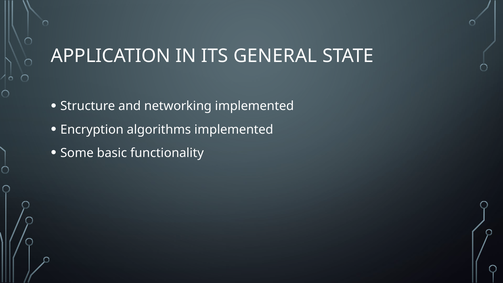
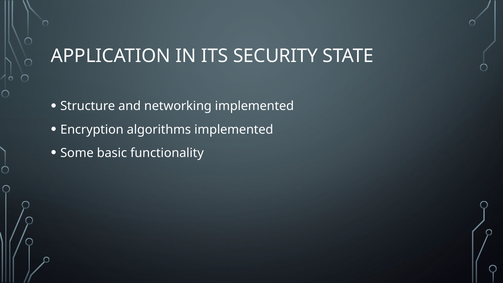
GENERAL: GENERAL -> SECURITY (275, 56)
